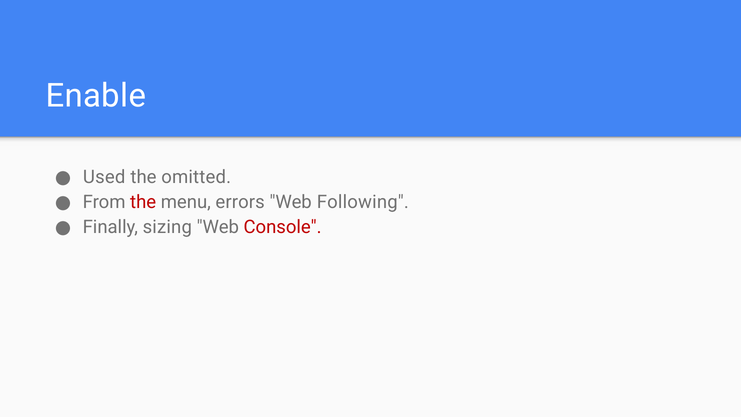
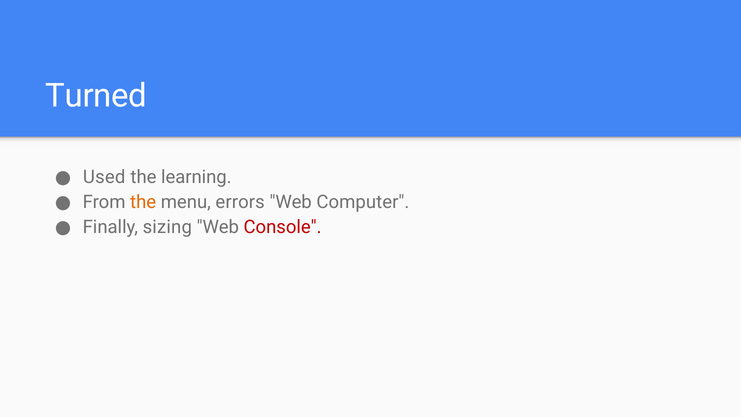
Enable: Enable -> Turned (96, 96)
omitted: omitted -> learning (196, 177)
the colour: red -> orange (143, 202)
Following: Following -> Computer (363, 202)
